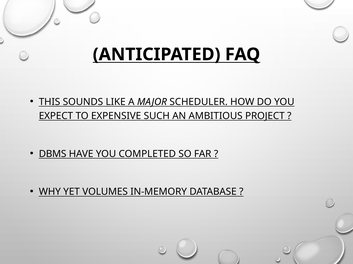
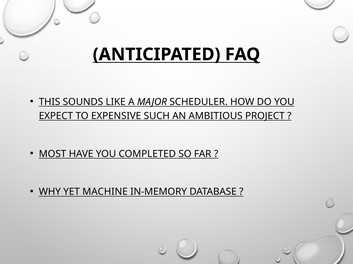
DBMS: DBMS -> MOST (53, 154)
VOLUMES: VOLUMES -> MACHINE (105, 192)
